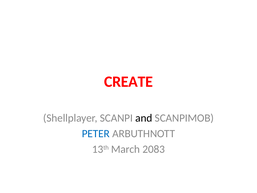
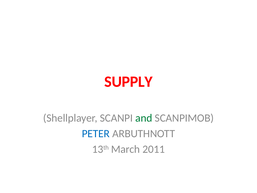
CREATE: CREATE -> SUPPLY (129, 82)
and colour: black -> green (144, 118)
2083: 2083 -> 2011 (154, 149)
